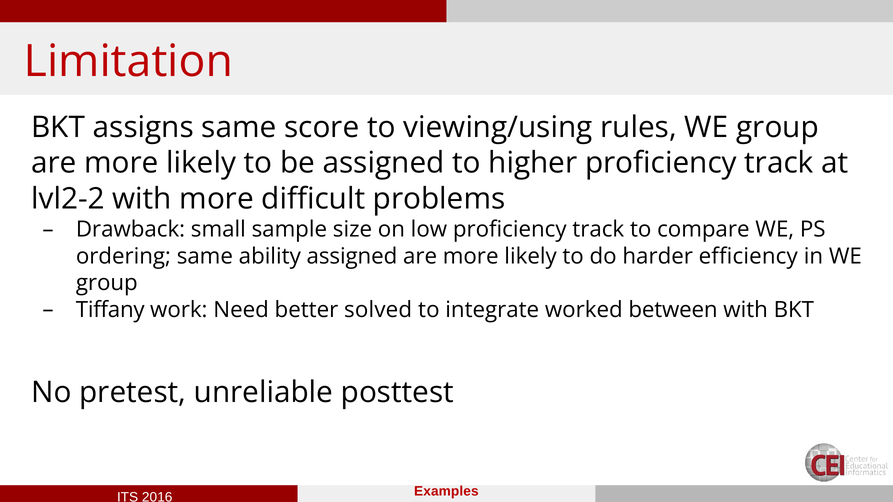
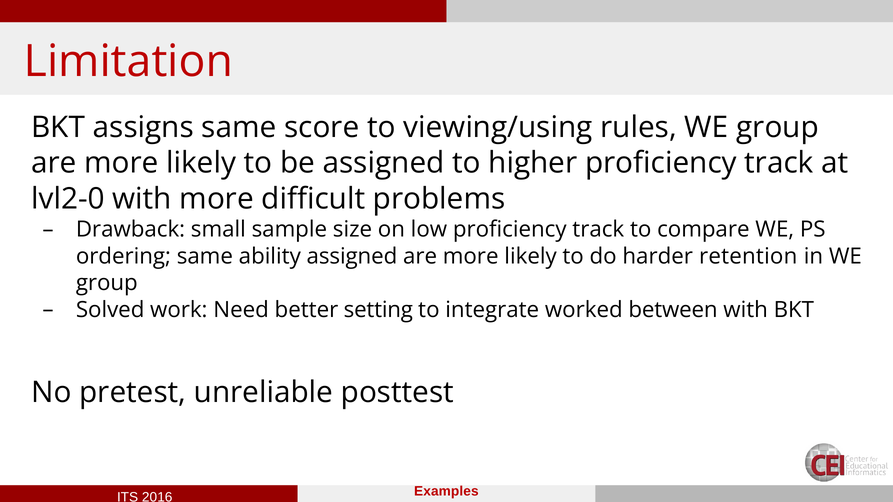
lvl2-2: lvl2-2 -> lvl2-0 (68, 199)
efficiency: efficiency -> retention (748, 256)
Tiffany: Tiffany -> Solved (110, 310)
solved: solved -> setting (378, 310)
